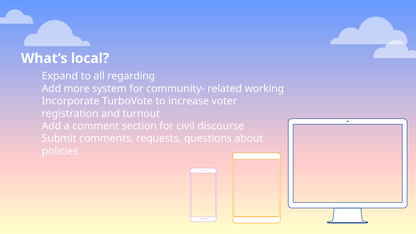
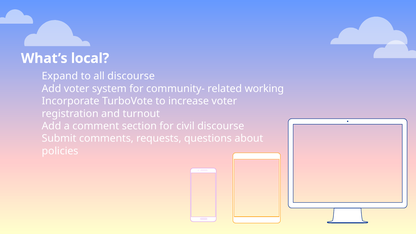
all regarding: regarding -> discourse (131, 76)
Add more: more -> voter (77, 89)
